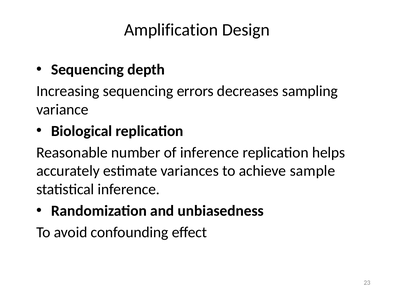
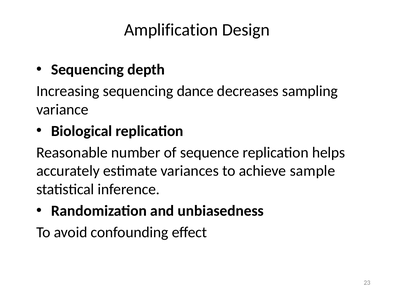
errors: errors -> dance (195, 91)
of inference: inference -> sequence (210, 152)
